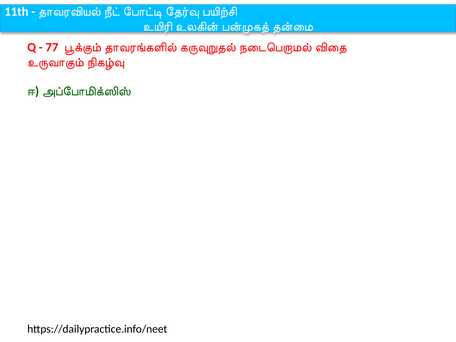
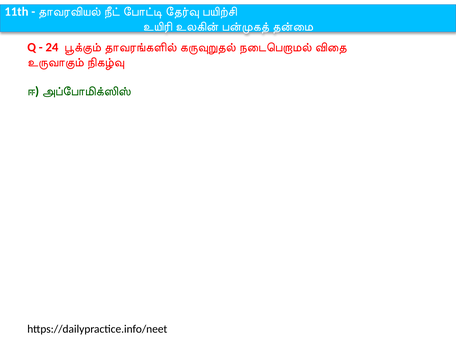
77: 77 -> 24 (52, 47)
